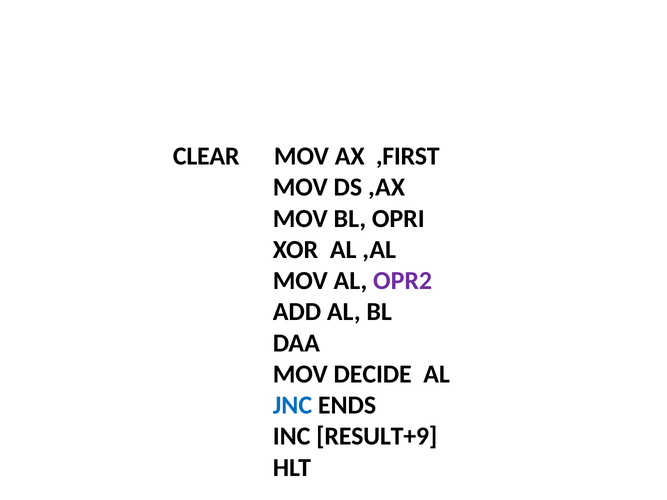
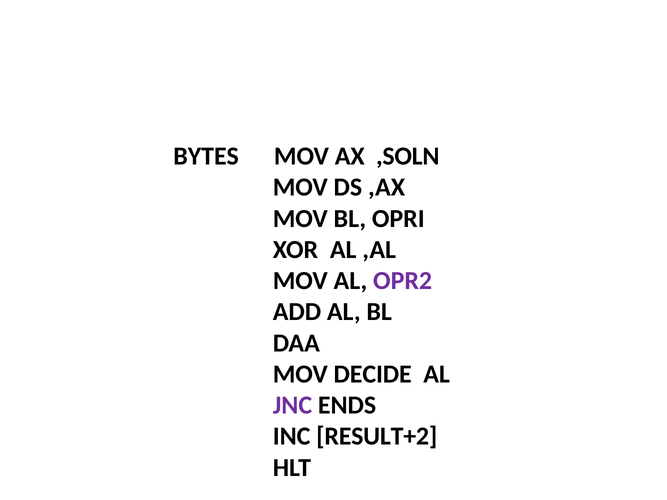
CLEAR: CLEAR -> BYTES (206, 156)
,FIRST: ,FIRST -> ,SOLN (408, 156)
JNC colour: blue -> purple (292, 405)
RESULT+9: RESULT+9 -> RESULT+2 (377, 437)
